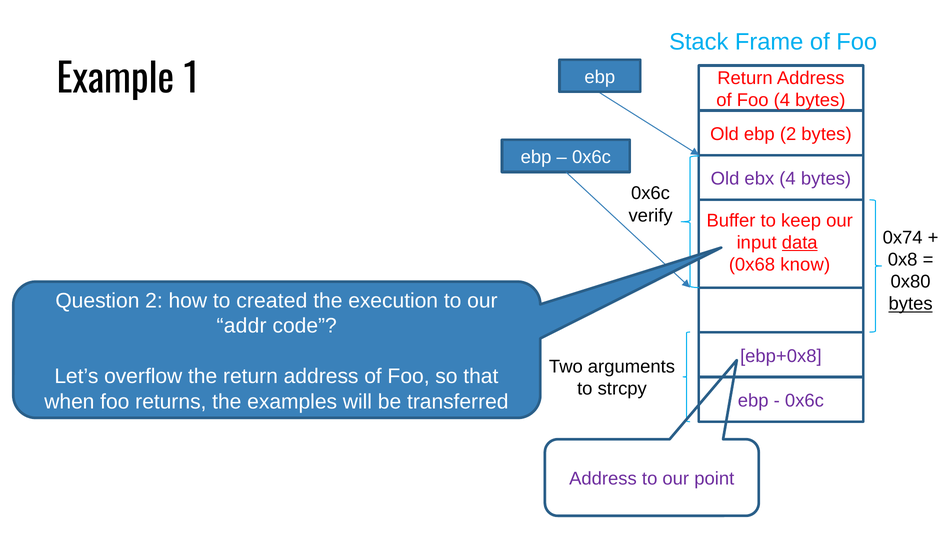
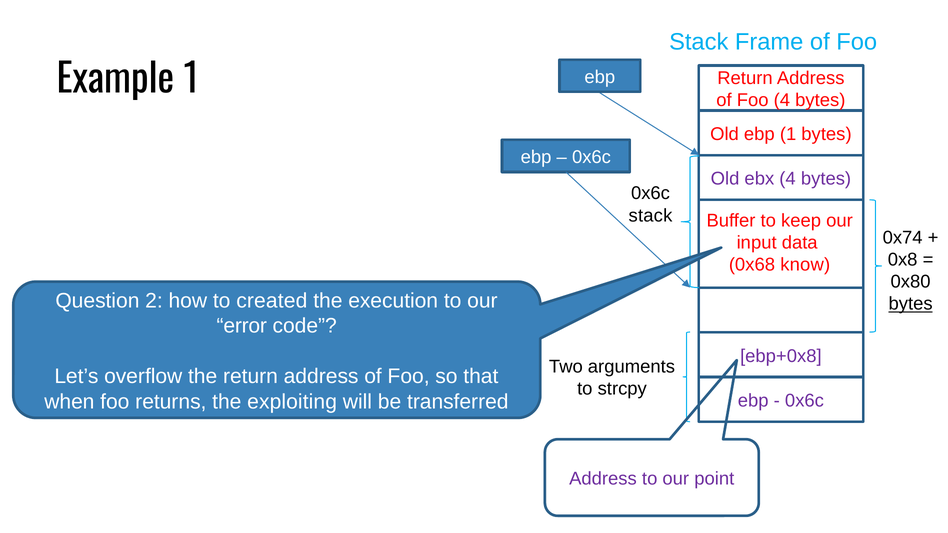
ebp 2: 2 -> 1 (788, 134)
verify: verify -> stack (650, 216)
data underline: present -> none (800, 243)
addr: addr -> error (242, 326)
examples: examples -> exploiting (292, 402)
